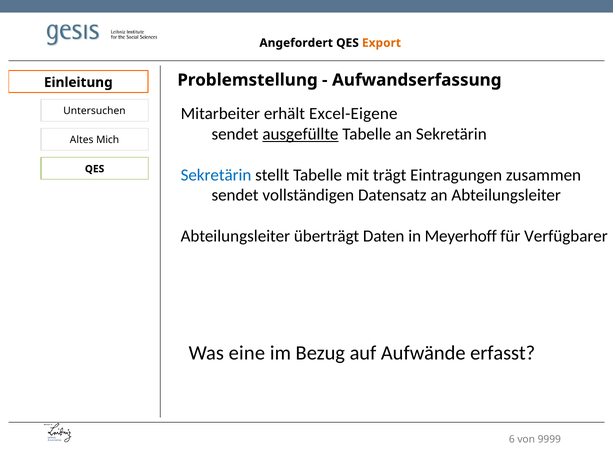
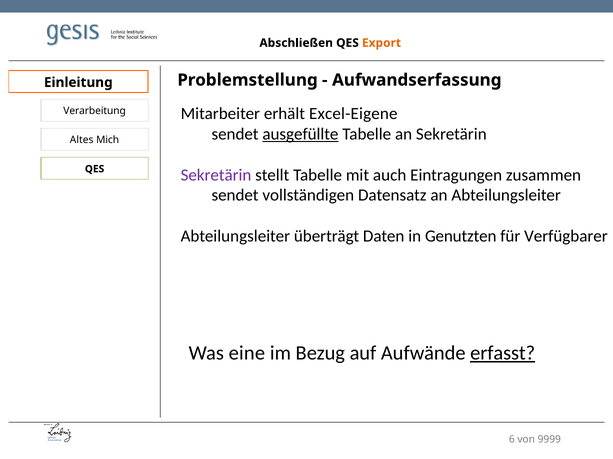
Angefordert: Angefordert -> Abschließen (296, 43)
Untersuchen: Untersuchen -> Verarbeitung (95, 111)
Sekretärin colour: blue -> purple (216, 175)
trägt: trägt -> auch (390, 175)
Meyerhoff: Meyerhoff -> Genutzten (461, 237)
erfasst underline: none -> present (503, 354)
